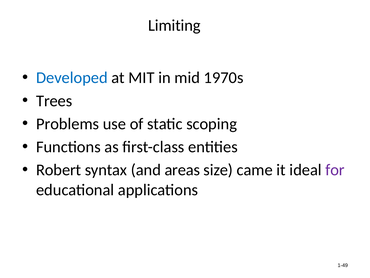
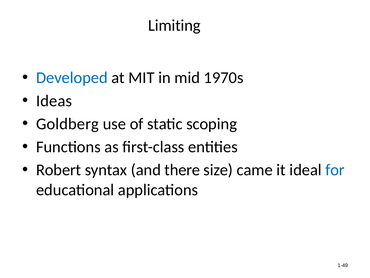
Trees: Trees -> Ideas (54, 101)
Problems: Problems -> Goldberg (68, 124)
areas: areas -> there (182, 170)
for colour: purple -> blue (335, 170)
